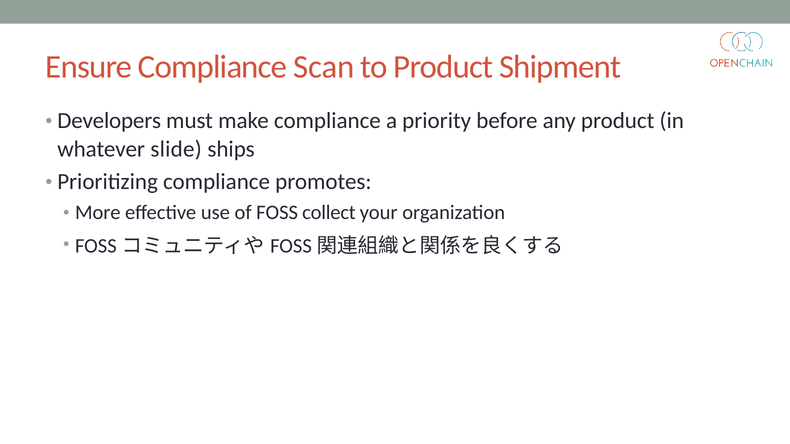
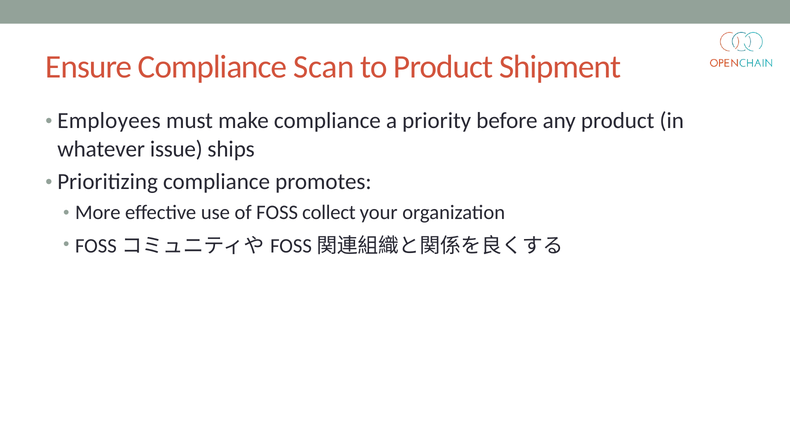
Developers: Developers -> Employees (109, 121)
slide: slide -> issue (176, 149)
